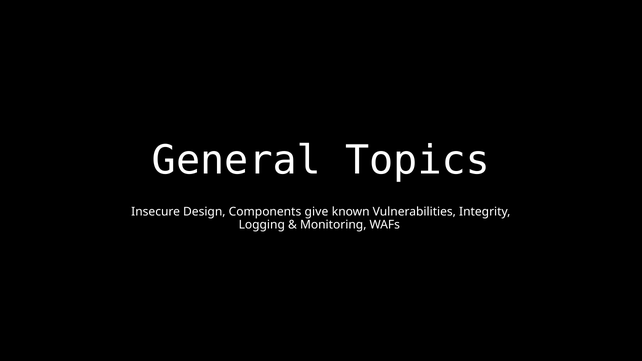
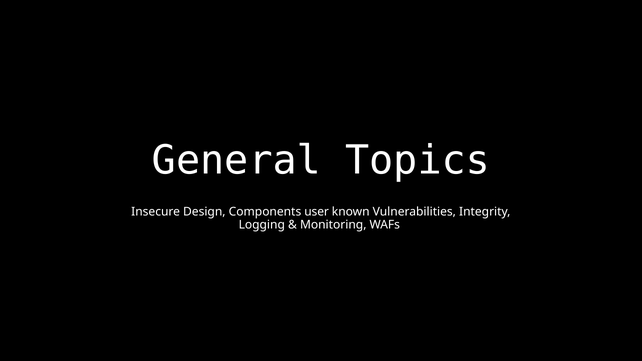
give: give -> user (317, 212)
